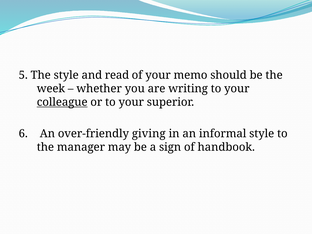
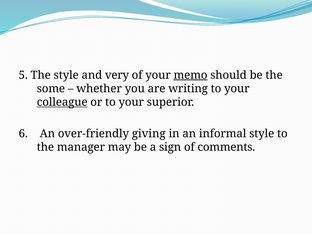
read: read -> very (117, 75)
memo underline: none -> present (191, 75)
week: week -> some (51, 89)
handbook: handbook -> comments (226, 147)
